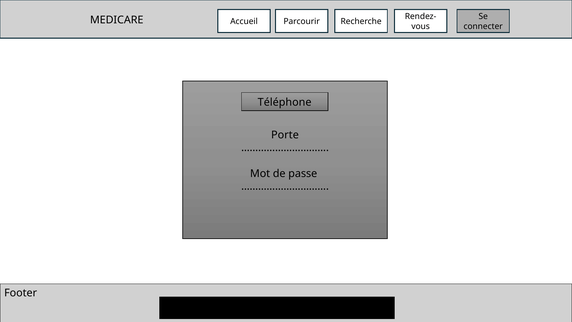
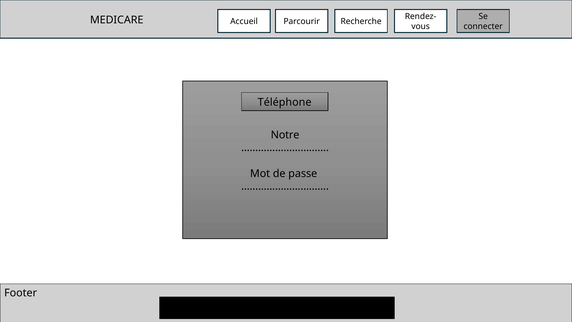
Porte: Porte -> Notre (285, 135)
